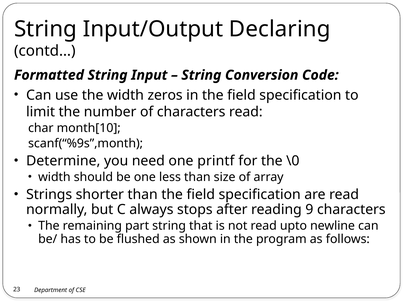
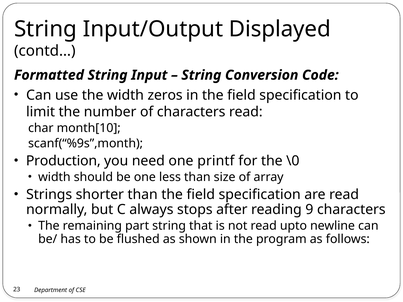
Declaring: Declaring -> Displayed (280, 29)
Determine: Determine -> Production (63, 161)
